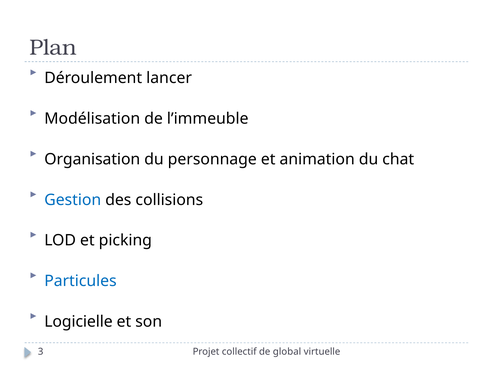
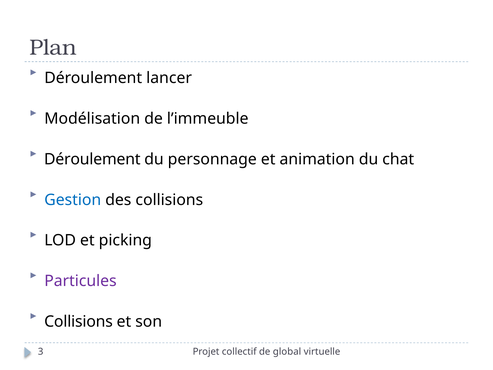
Organisation: Organisation -> Déroulement (92, 159)
Particules colour: blue -> purple (80, 281)
Logicielle: Logicielle -> Collisions (79, 321)
